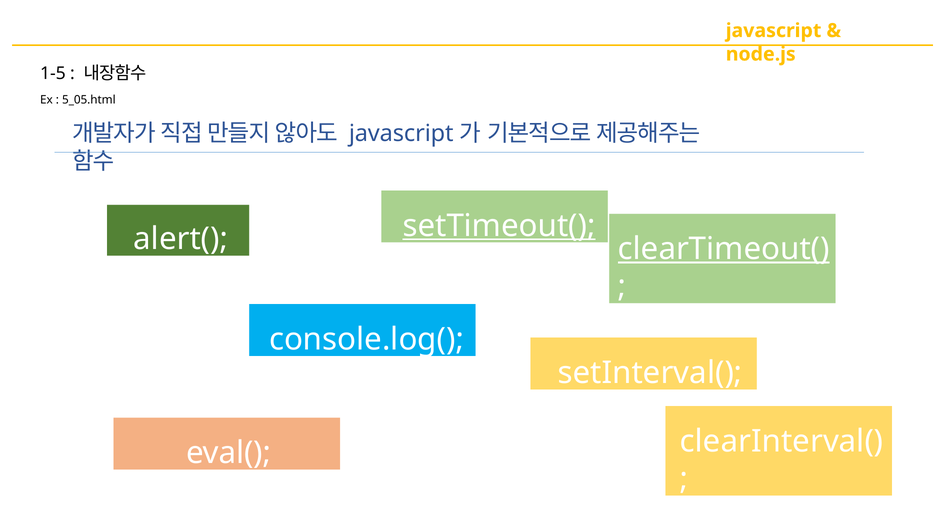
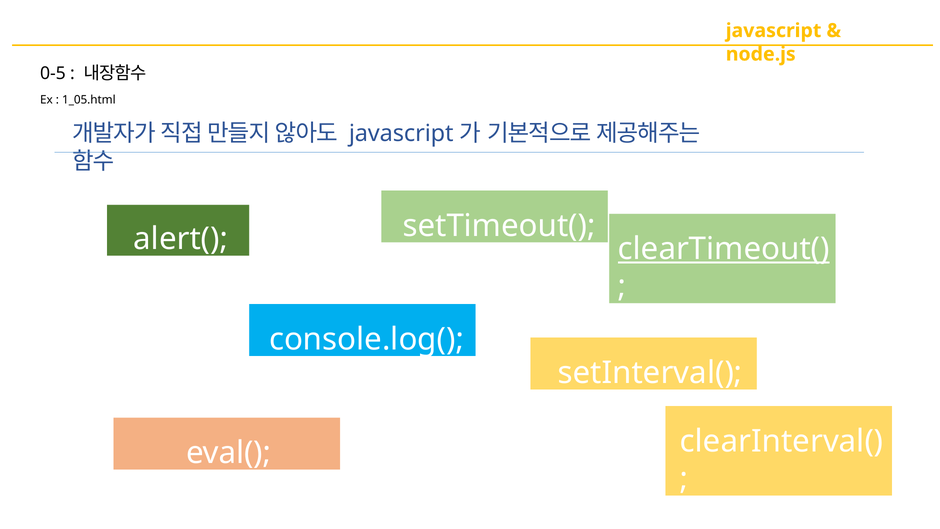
1-5: 1-5 -> 0-5 (53, 74)
5_05.html: 5_05.html -> 1_05.html (89, 100)
setTimeout( underline: present -> none (499, 226)
